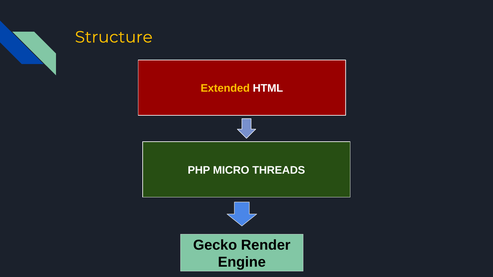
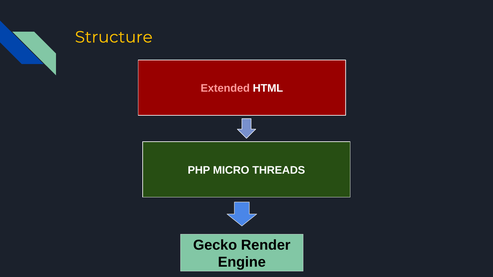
Extended colour: yellow -> pink (225, 88)
